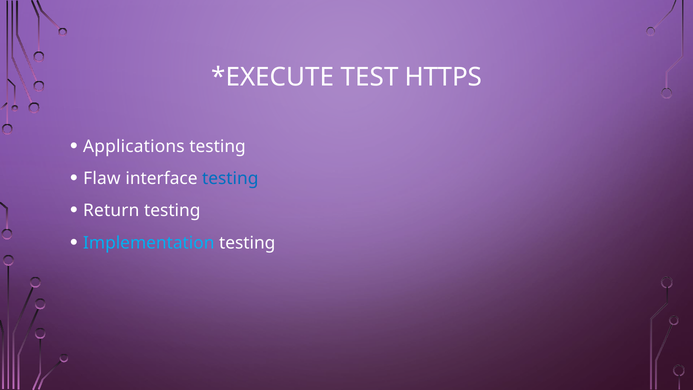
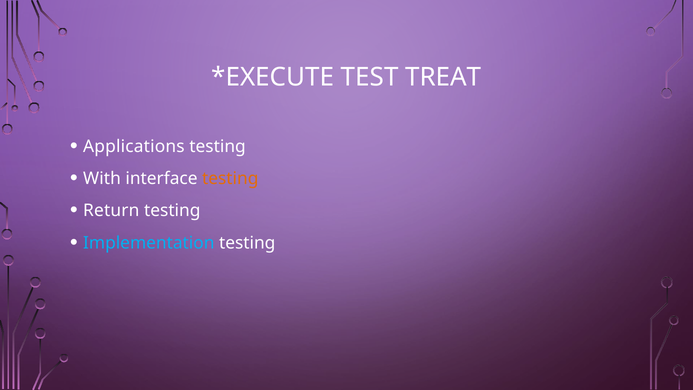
HTTPS: HTTPS -> TREAT (443, 77)
Flaw: Flaw -> With (102, 178)
testing colour: blue -> orange (230, 178)
